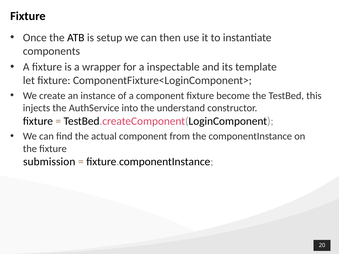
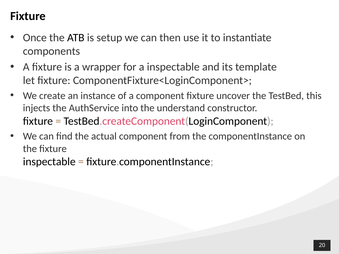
become: become -> uncover (233, 96)
submission: submission -> inspectable (49, 162)
